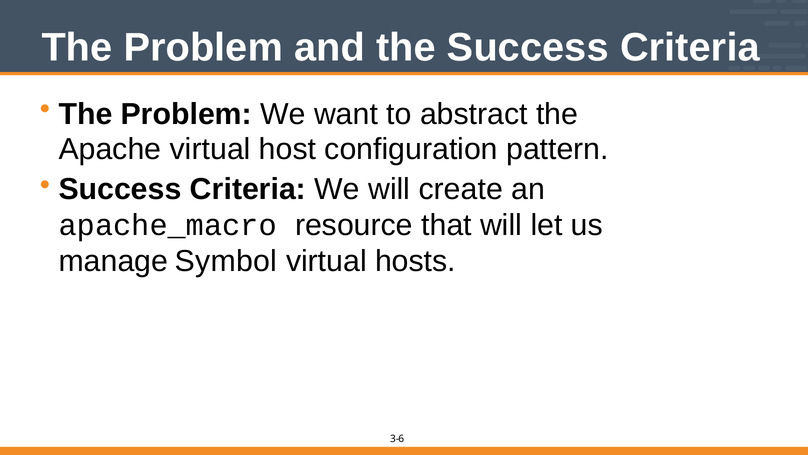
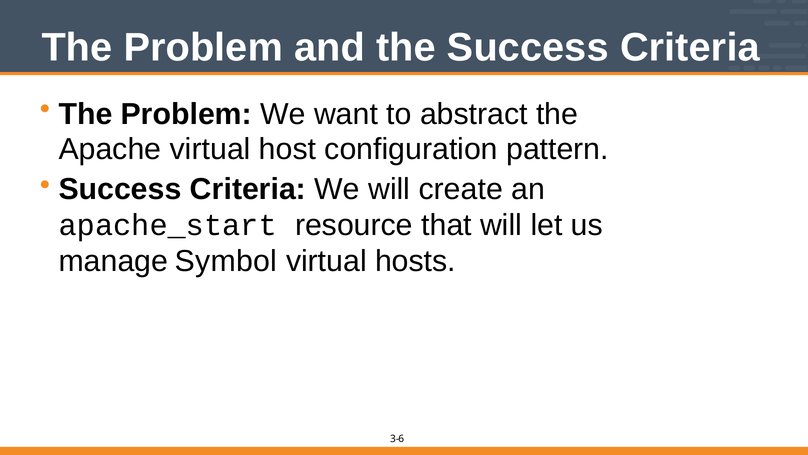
apache_macro: apache_macro -> apache_start (168, 225)
